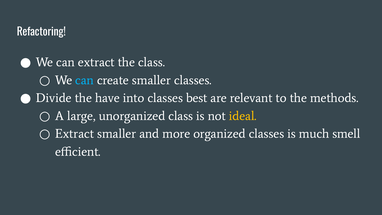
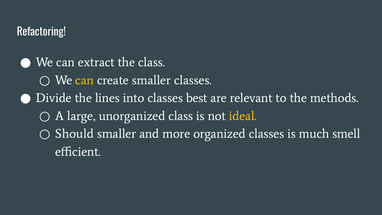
can colour: light blue -> yellow (85, 80)
have: have -> lines (107, 98)
Extract: Extract -> Should (74, 134)
